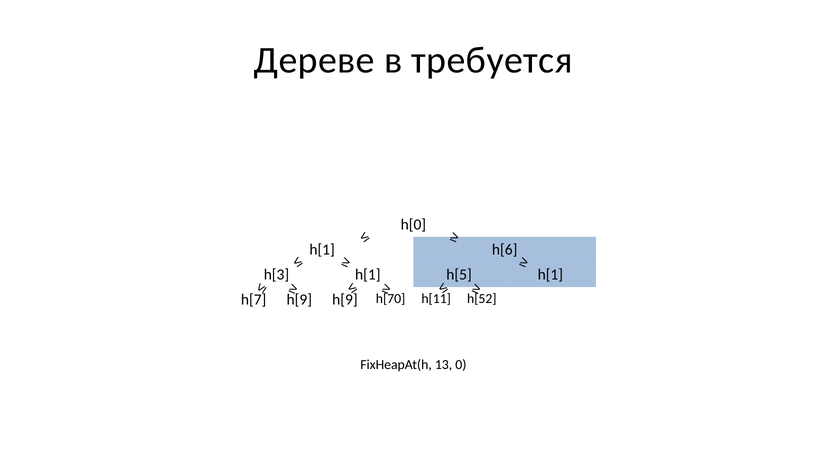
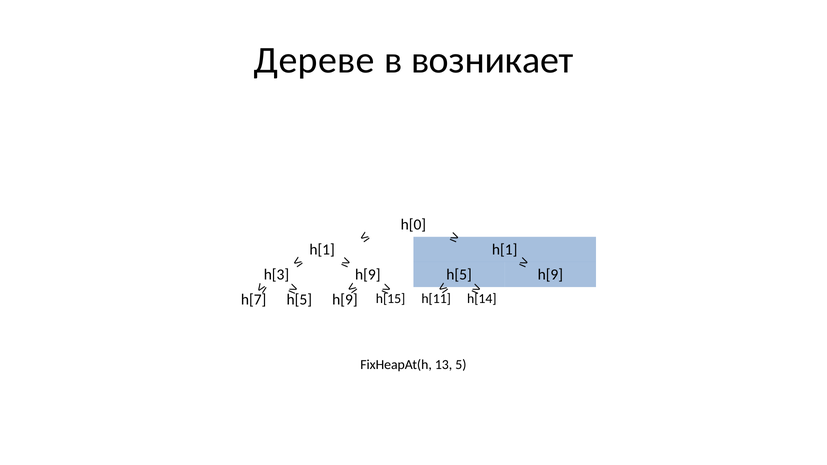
требуется: требуется -> возникает (492, 60)
h[1 h[6: h[6 -> h[1 (505, 250)
h[3 h[1: h[1 -> h[9 (368, 275)
h[1: h[1 -> h[9 (550, 275)
h[7 h[9: h[9 -> h[5 (299, 300)
h[70: h[70 -> h[15 (391, 299)
h[52: h[52 -> h[14 (482, 299)
0: 0 -> 5 (461, 365)
